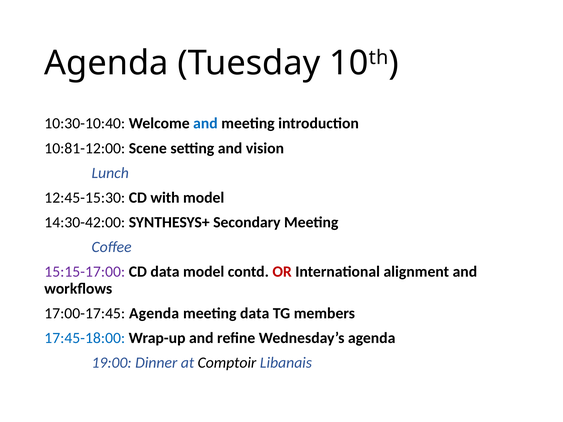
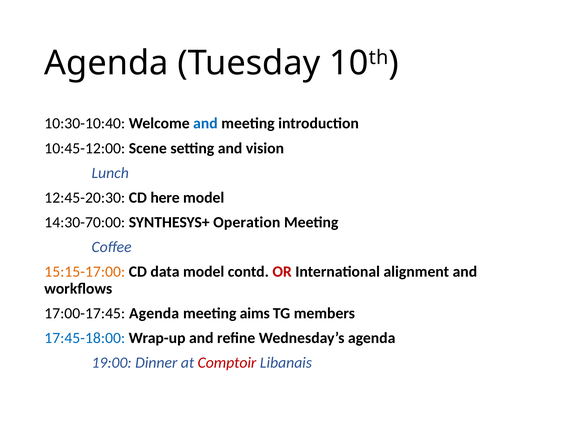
10:81-12:00: 10:81-12:00 -> 10:45-12:00 (85, 148)
12:45-15:30: 12:45-15:30 -> 12:45-20:30 (85, 198)
with: with -> here (165, 198)
14:30-42:00: 14:30-42:00 -> 14:30-70:00 (85, 222)
Secondary: Secondary -> Operation (247, 222)
15:15-17:00 colour: purple -> orange (85, 272)
meeting data: data -> aims (255, 313)
Comptoir colour: black -> red (227, 363)
